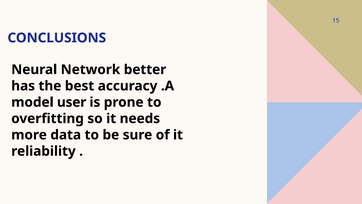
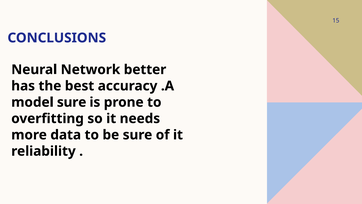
model user: user -> sure (72, 102)
